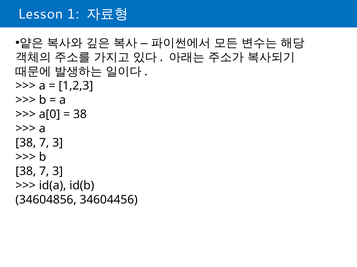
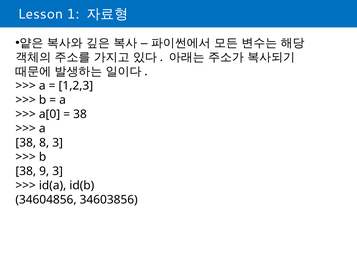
7: 7 -> 8 (44, 143)
7: 7 -> 9 (44, 172)
34604456: 34604456 -> 34603856 (109, 200)
